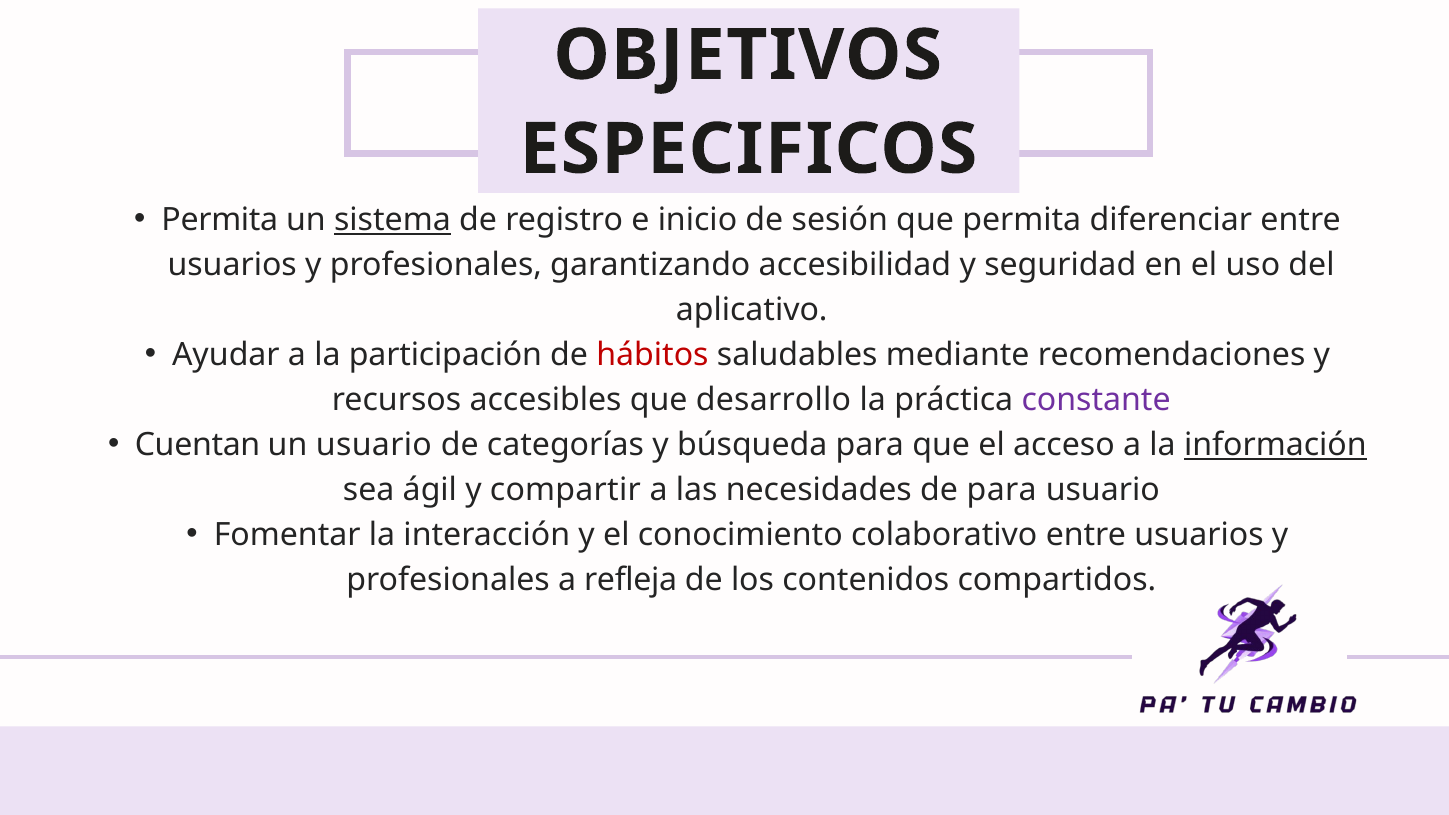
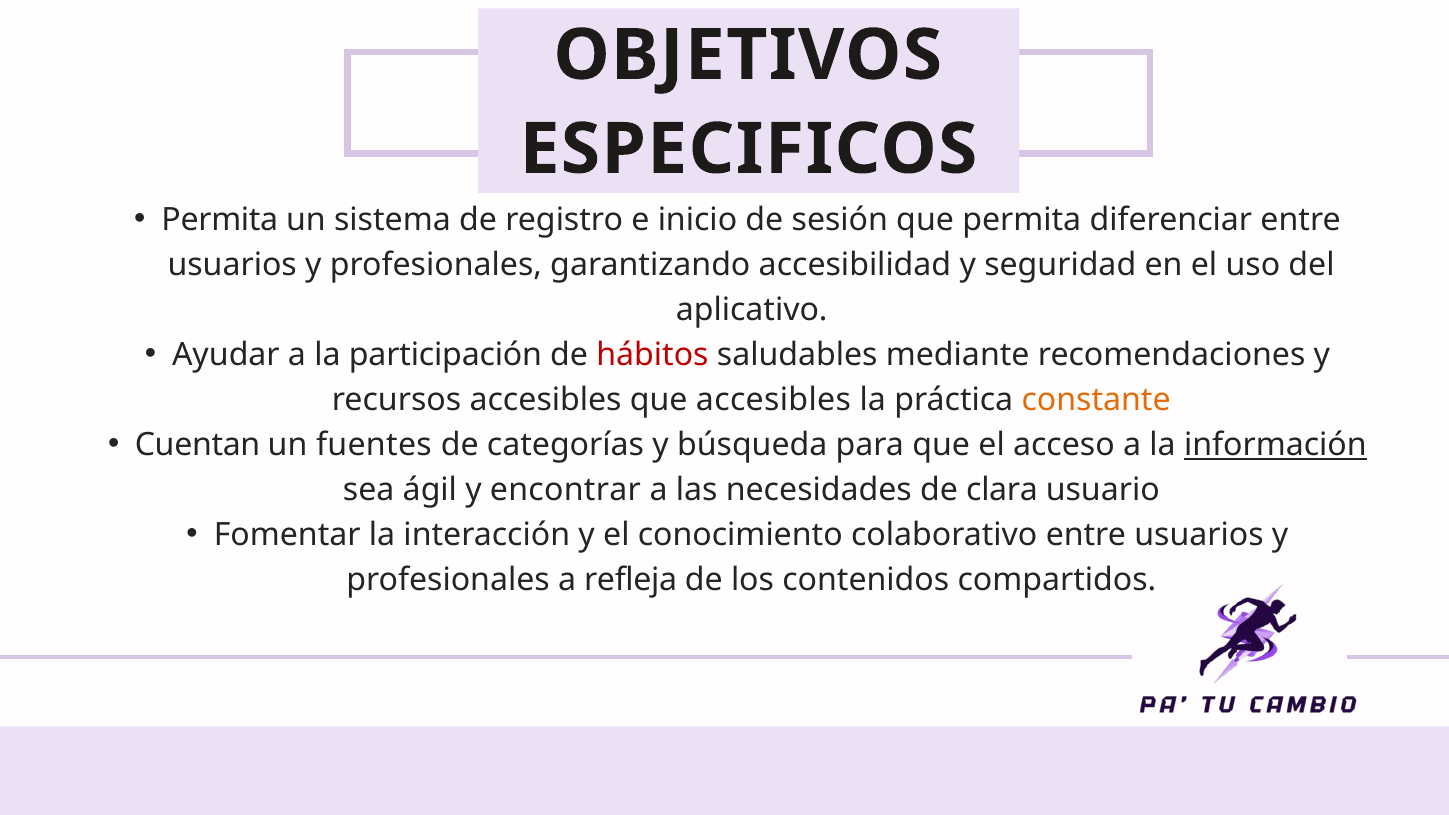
sistema underline: present -> none (392, 220)
que desarrollo: desarrollo -> accesibles (773, 400)
constante colour: purple -> orange (1096, 400)
un usuario: usuario -> fuentes (374, 445)
compartir: compartir -> encontrar (565, 490)
de para: para -> clara (1002, 490)
